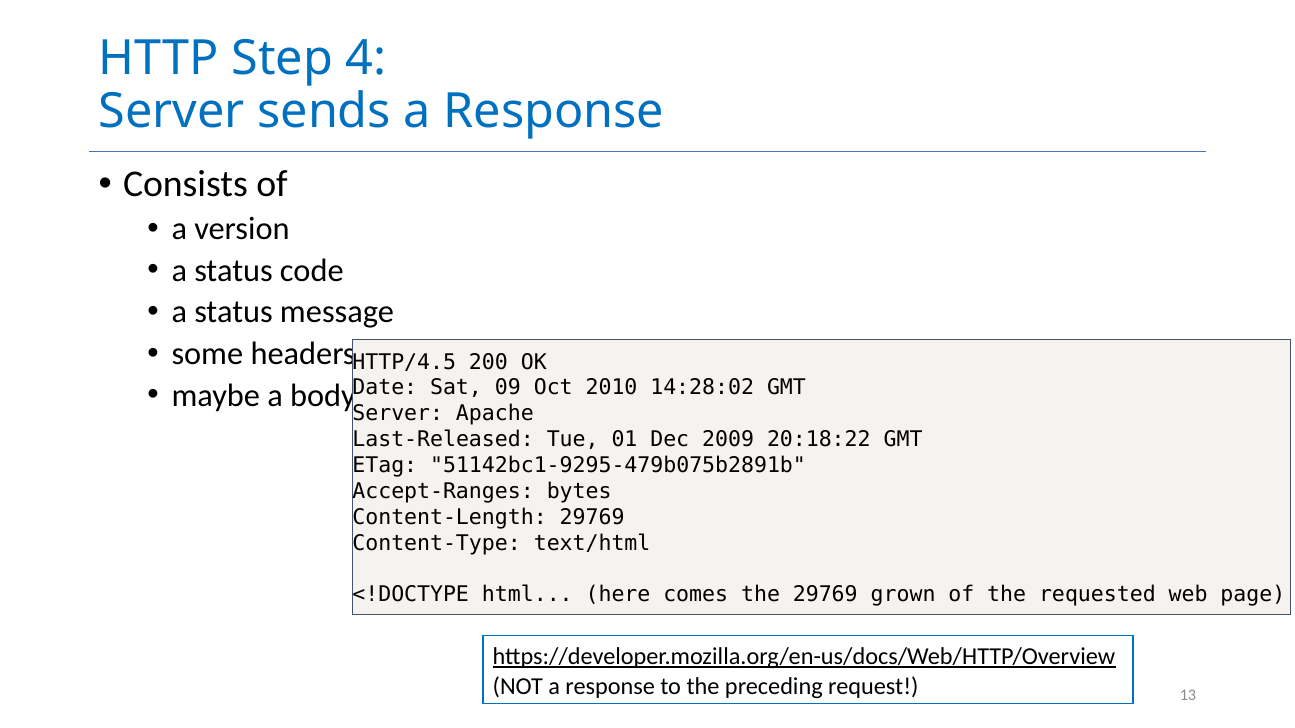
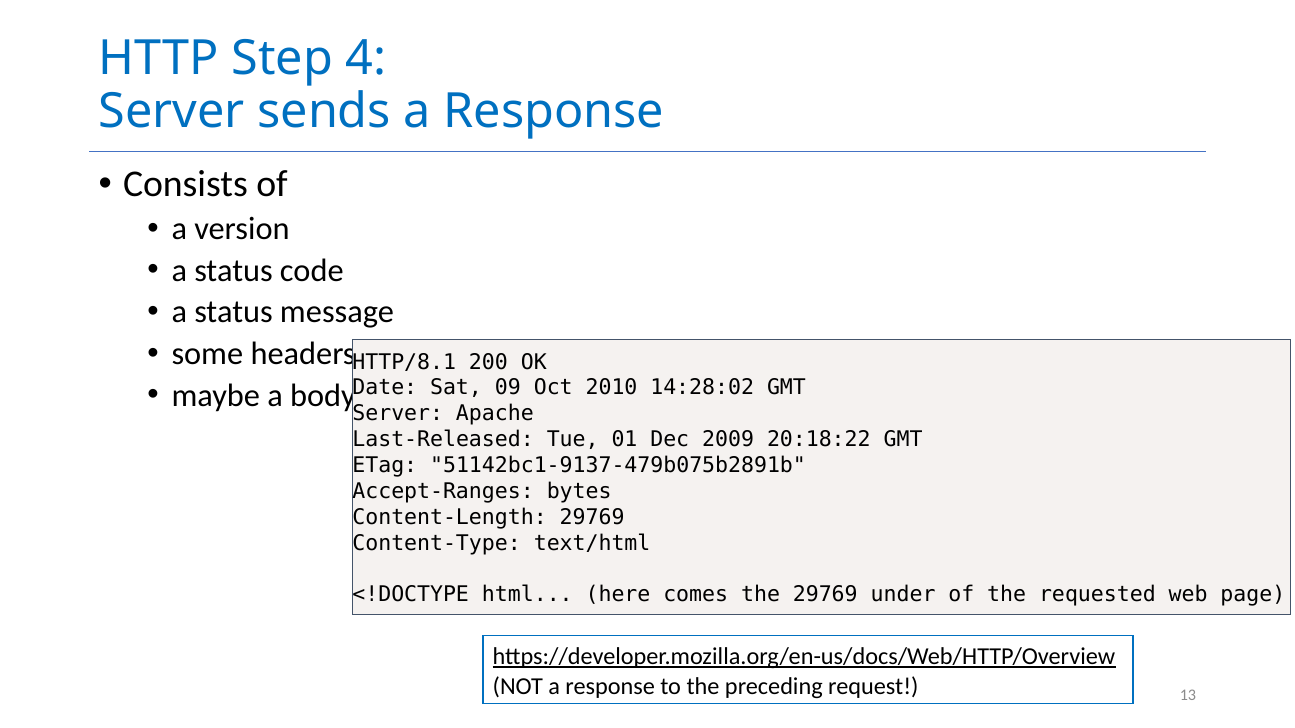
HTTP/4.5: HTTP/4.5 -> HTTP/8.1 (404, 362)
51142bc1-9295-479b075b2891b: 51142bc1-9295-479b075b2891b -> 51142bc1-9137-479b075b2891b (618, 466)
grown: grown -> under (903, 595)
